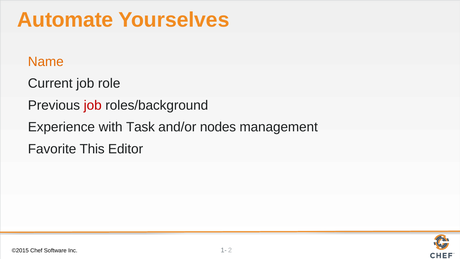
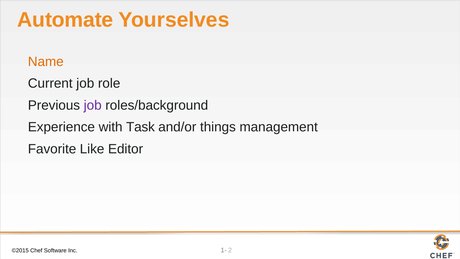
job colour: red -> purple (93, 105)
nodes: nodes -> things (218, 127)
This: This -> Like (92, 149)
